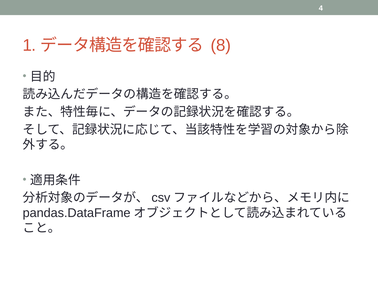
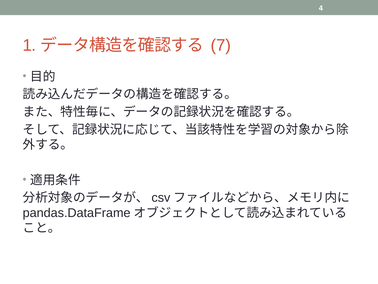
8: 8 -> 7 (221, 45)
